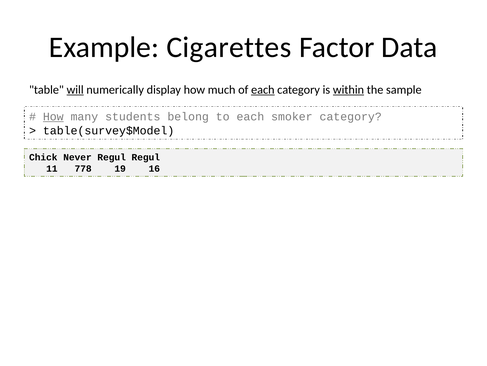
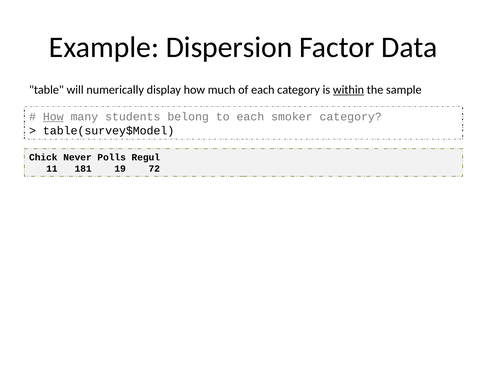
Cigarettes: Cigarettes -> Dispersion (229, 47)
will underline: present -> none (75, 90)
each underline: present -> none (263, 90)
Never Regul: Regul -> Polls (112, 157)
778: 778 -> 181 (83, 168)
16: 16 -> 72 (154, 168)
